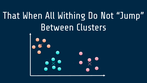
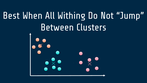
That: That -> Best (11, 15)
